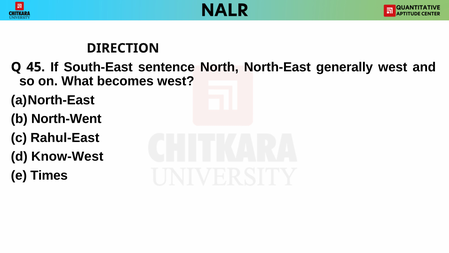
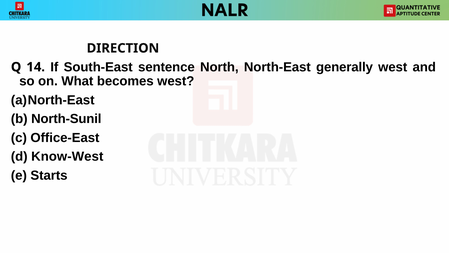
45: 45 -> 14 (34, 67)
North-Went: North-Went -> North-Sunil (66, 119)
Rahul-East: Rahul-East -> Office-East (65, 137)
Times: Times -> Starts (49, 175)
